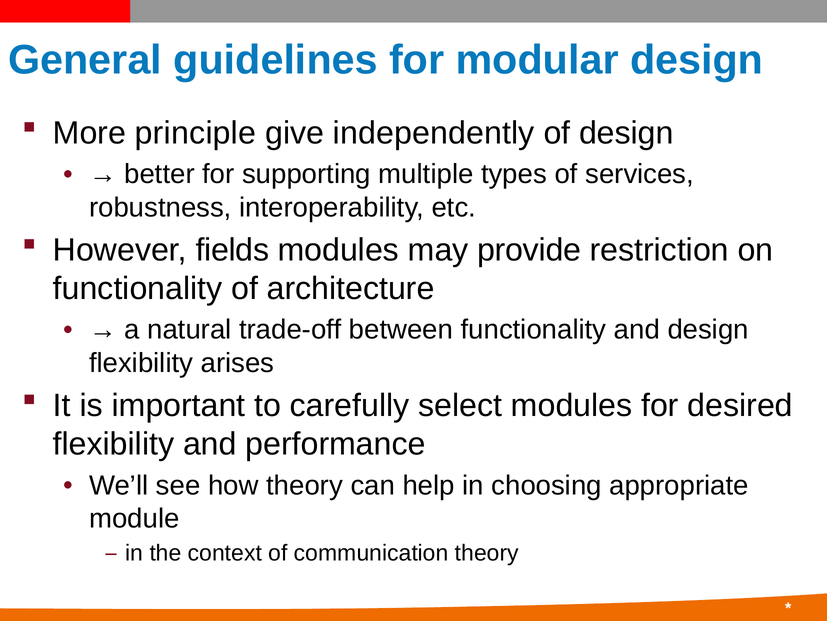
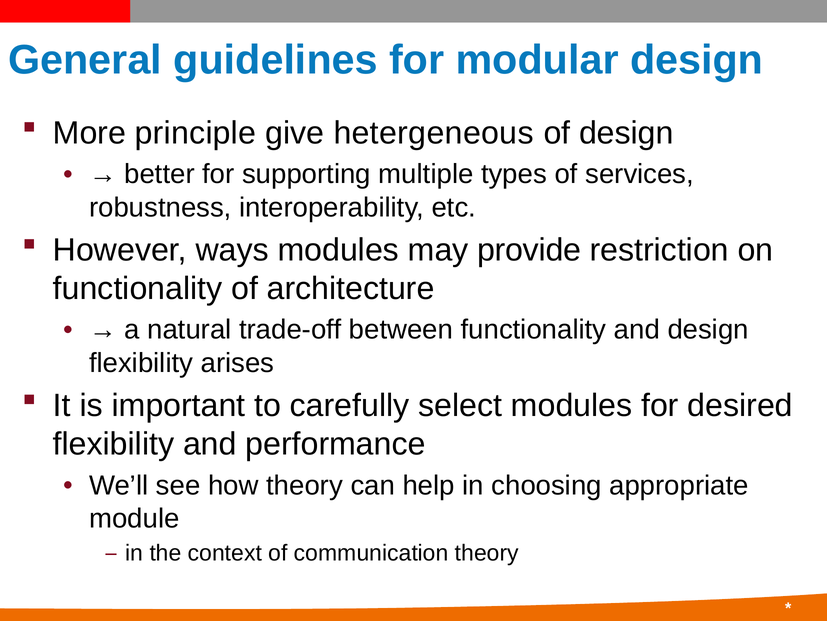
independently: independently -> hetergeneous (434, 133)
fields: fields -> ways (232, 250)
